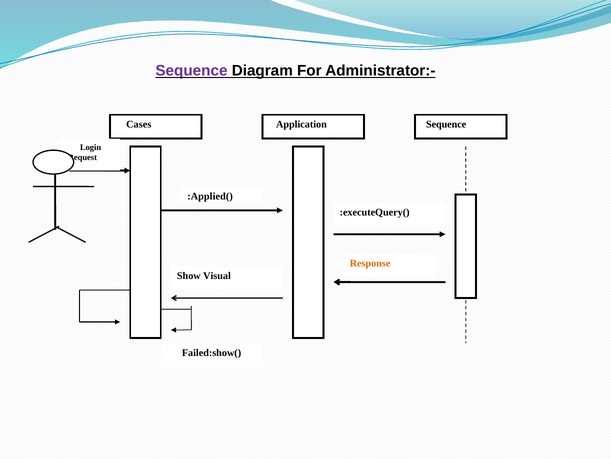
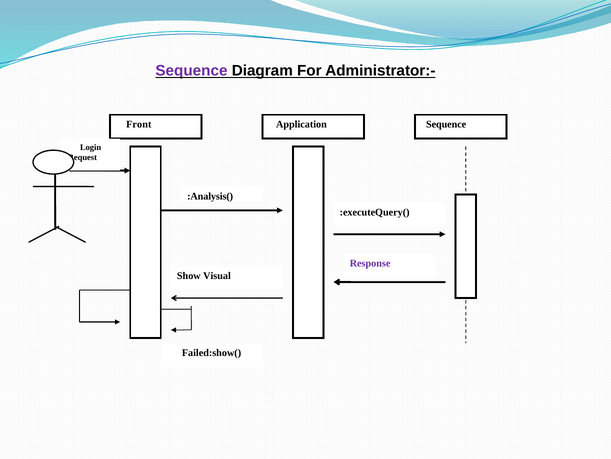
Cases: Cases -> Front (139, 124)
:Applied(: :Applied( -> :Analysis( (210, 196)
Response colour: orange -> purple (370, 263)
